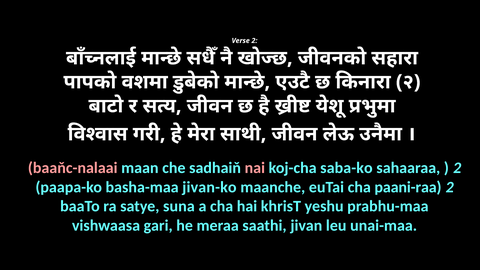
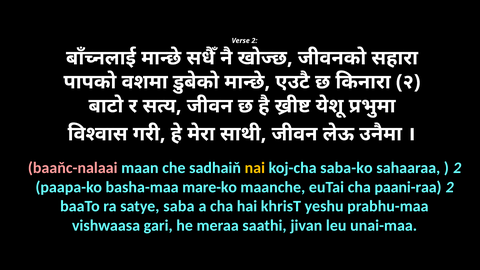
nai colour: pink -> yellow (255, 168)
jivan-ko: jivan-ko -> mare-ko (210, 187)
suna: suna -> saba (179, 206)
